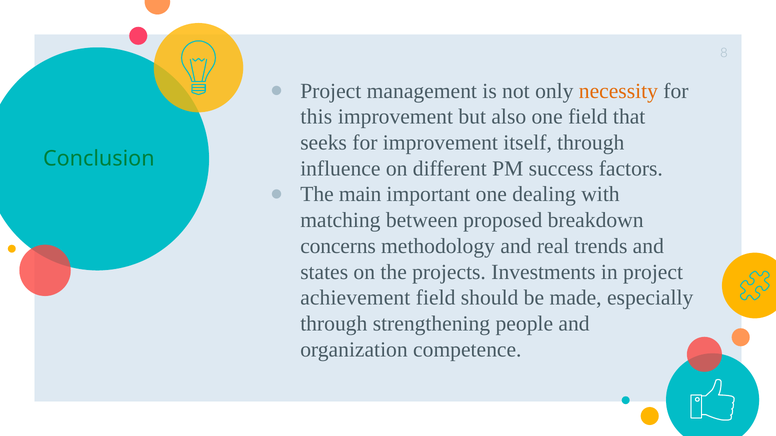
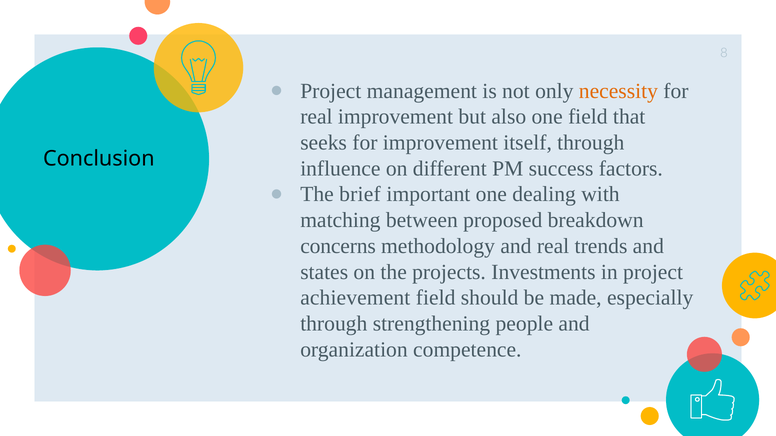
this: this -> real (316, 117)
Conclusion colour: green -> black (99, 159)
main: main -> brief (360, 195)
